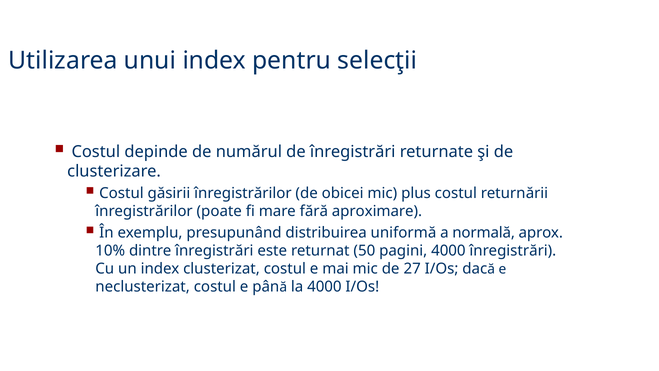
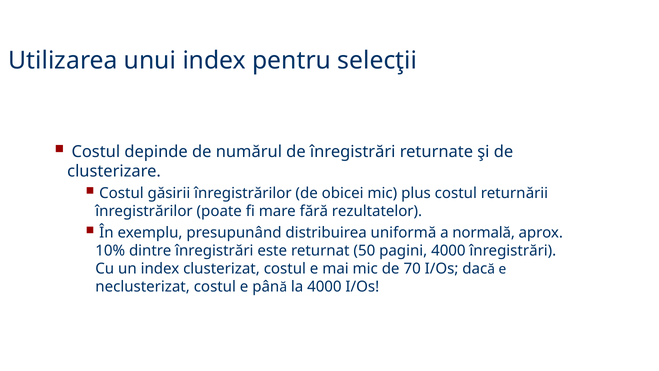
aproximare: aproximare -> rezultatelor (377, 211)
27: 27 -> 70 (412, 269)
